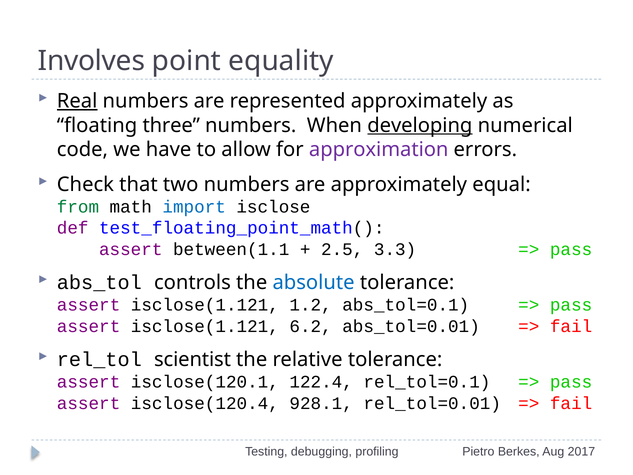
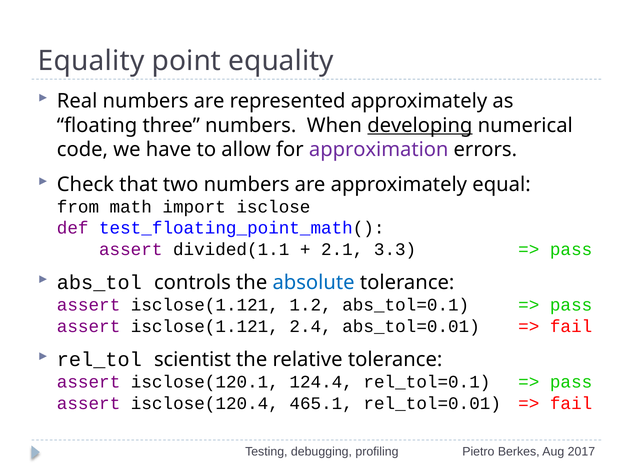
Involves: Involves -> Equality (91, 61)
Real underline: present -> none (77, 101)
from colour: green -> black (78, 207)
import colour: blue -> black (194, 207)
between(1.1: between(1.1 -> divided(1.1 (231, 249)
2.5: 2.5 -> 2.1 (342, 249)
6.2: 6.2 -> 2.4 (311, 326)
122.4: 122.4 -> 124.4 (321, 382)
928.1: 928.1 -> 465.1 (321, 403)
